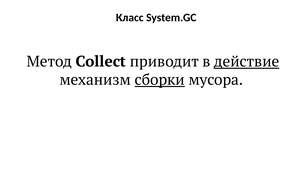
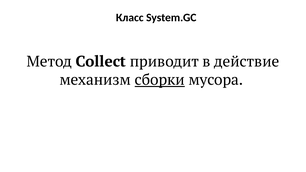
действие underline: present -> none (247, 62)
